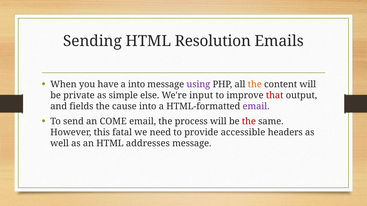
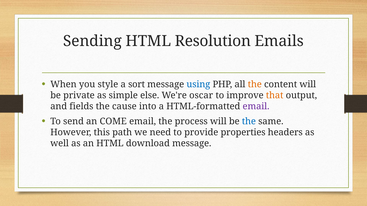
have: have -> style (108, 84)
a into: into -> sort (137, 84)
using colour: purple -> blue (198, 84)
input: input -> oscar (201, 96)
that colour: red -> orange (275, 96)
the colour: red -> blue (249, 122)
fatal: fatal -> path (122, 133)
accessible: accessible -> properties (243, 133)
addresses: addresses -> download (148, 144)
